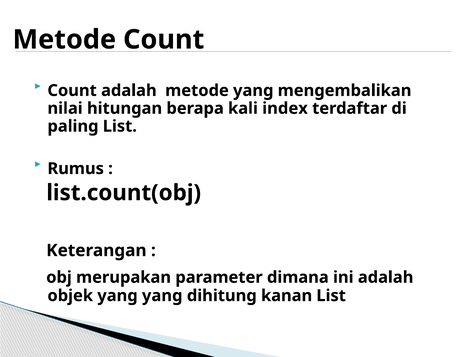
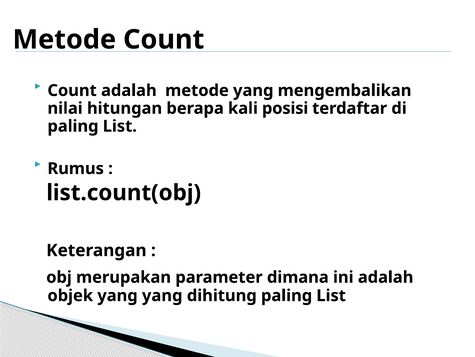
index: index -> posisi (285, 108)
dihitung kanan: kanan -> paling (287, 295)
